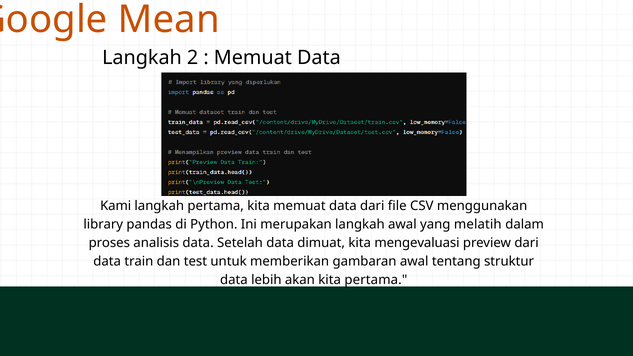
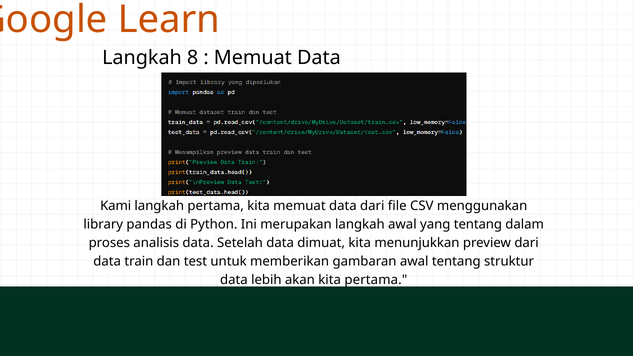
Mean: Mean -> Learn (169, 20)
2: 2 -> 8 (193, 58)
yang melatih: melatih -> tentang (478, 224)
mengevaluasi: mengevaluasi -> menunjukkan (417, 243)
